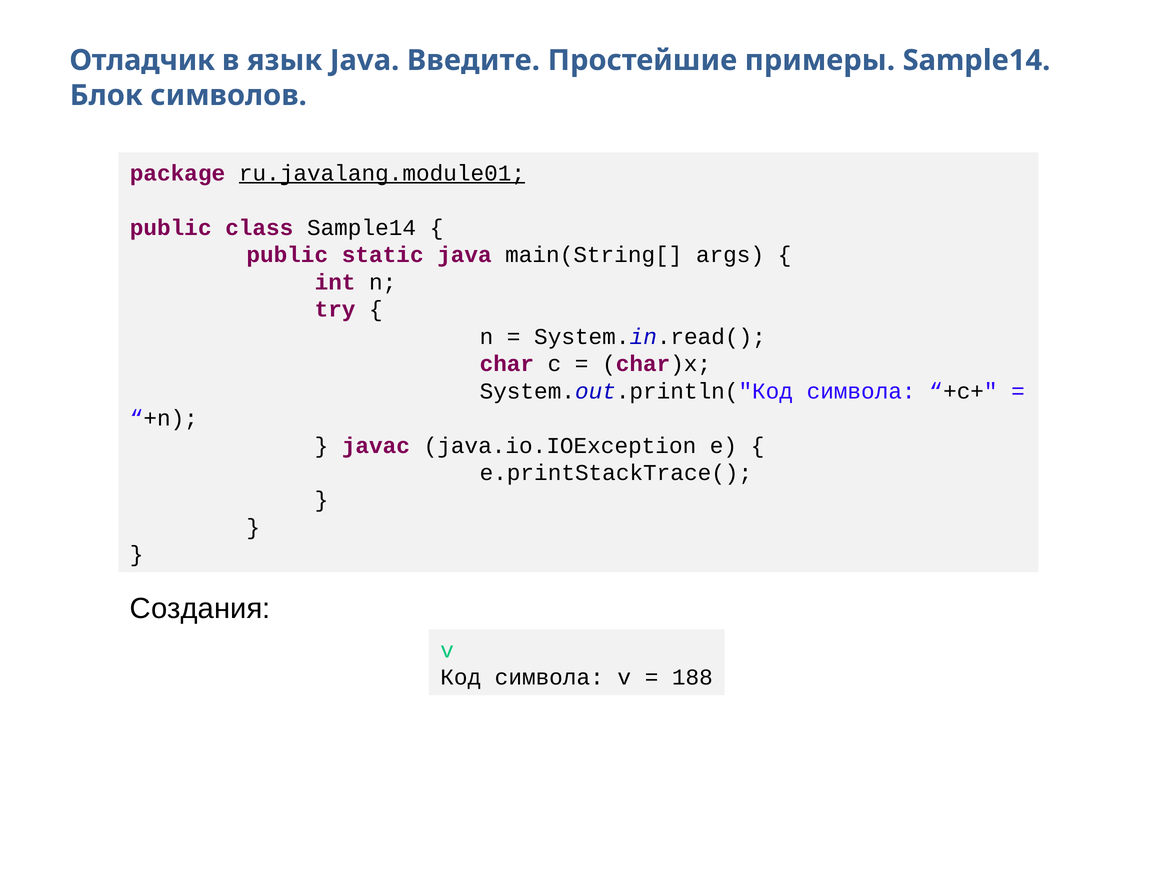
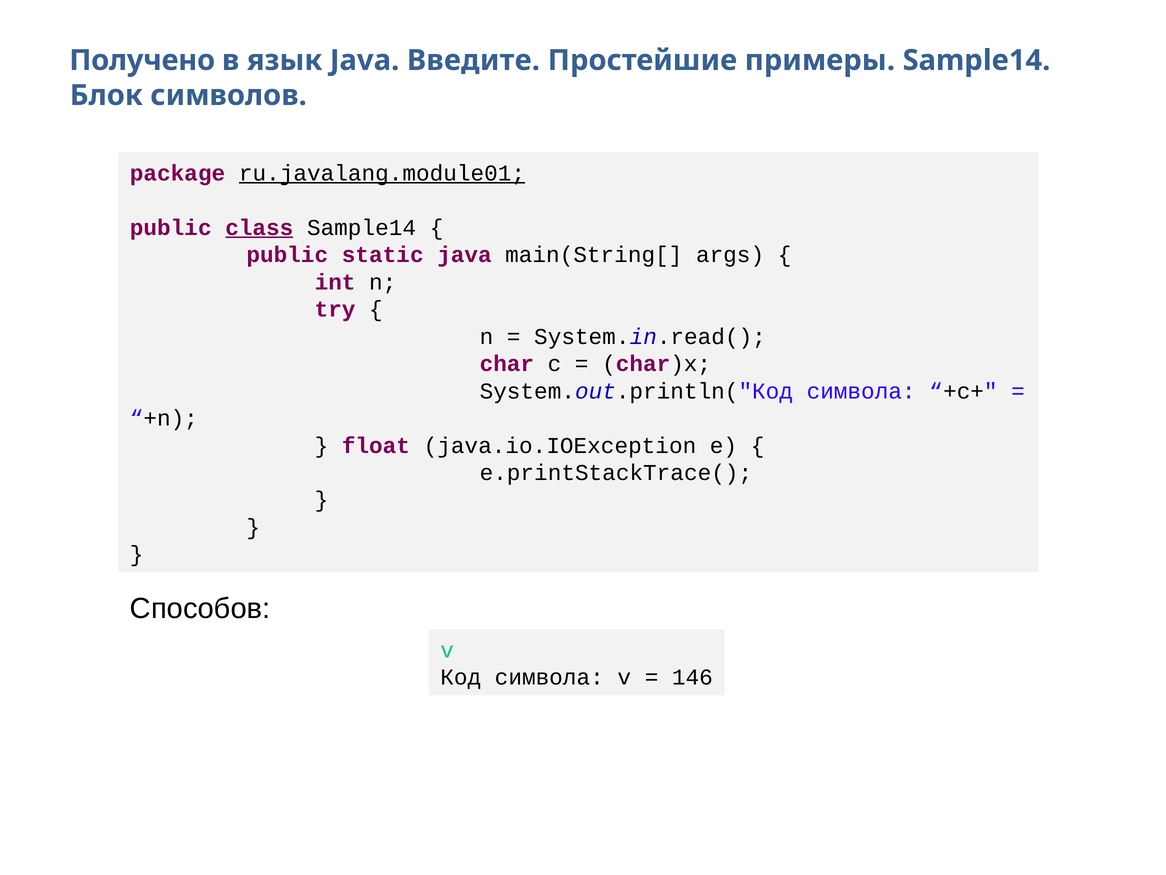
Отладчик: Отладчик -> Получено (142, 60)
class underline: none -> present (259, 228)
javac: javac -> float (376, 445)
Создания: Создания -> Способов (200, 608)
188: 188 -> 146 (692, 677)
